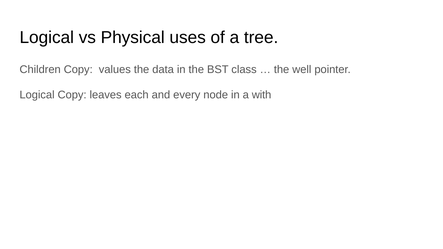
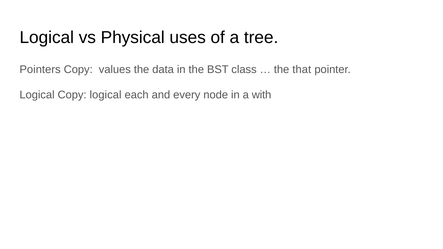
Children: Children -> Pointers (40, 70)
well: well -> that (302, 70)
Copy leaves: leaves -> logical (106, 95)
